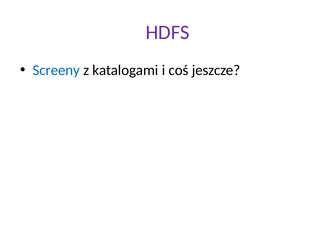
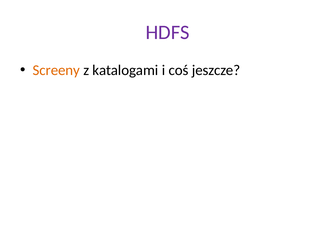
Screeny colour: blue -> orange (56, 70)
